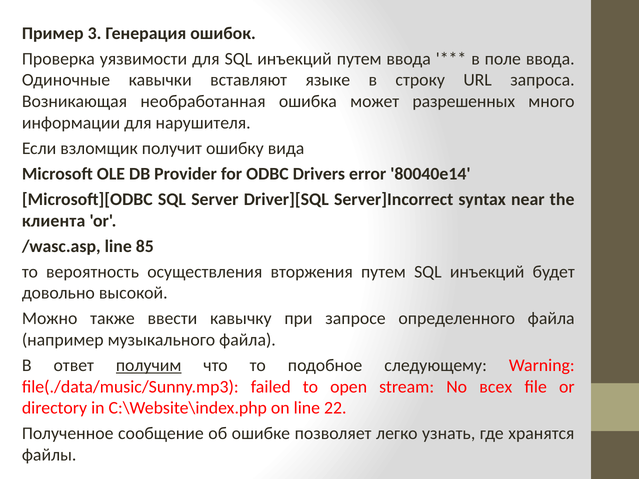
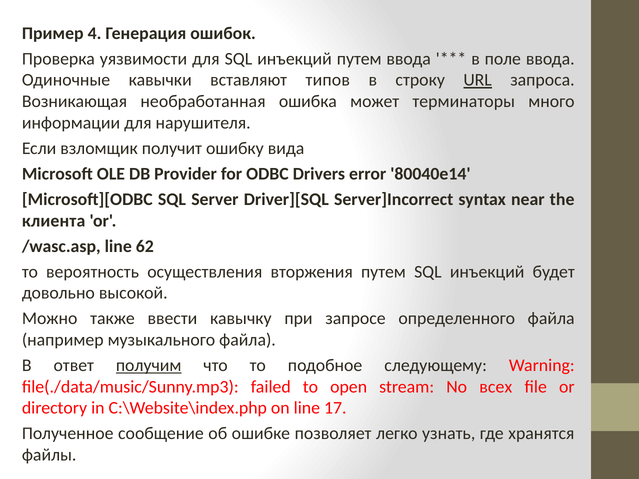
3: 3 -> 4 (95, 33)
языке: языке -> типов (328, 80)
URL underline: none -> present (478, 80)
разрешенных: разрешенных -> терминаторы (464, 101)
85: 85 -> 62 (145, 246)
22: 22 -> 17 (335, 408)
